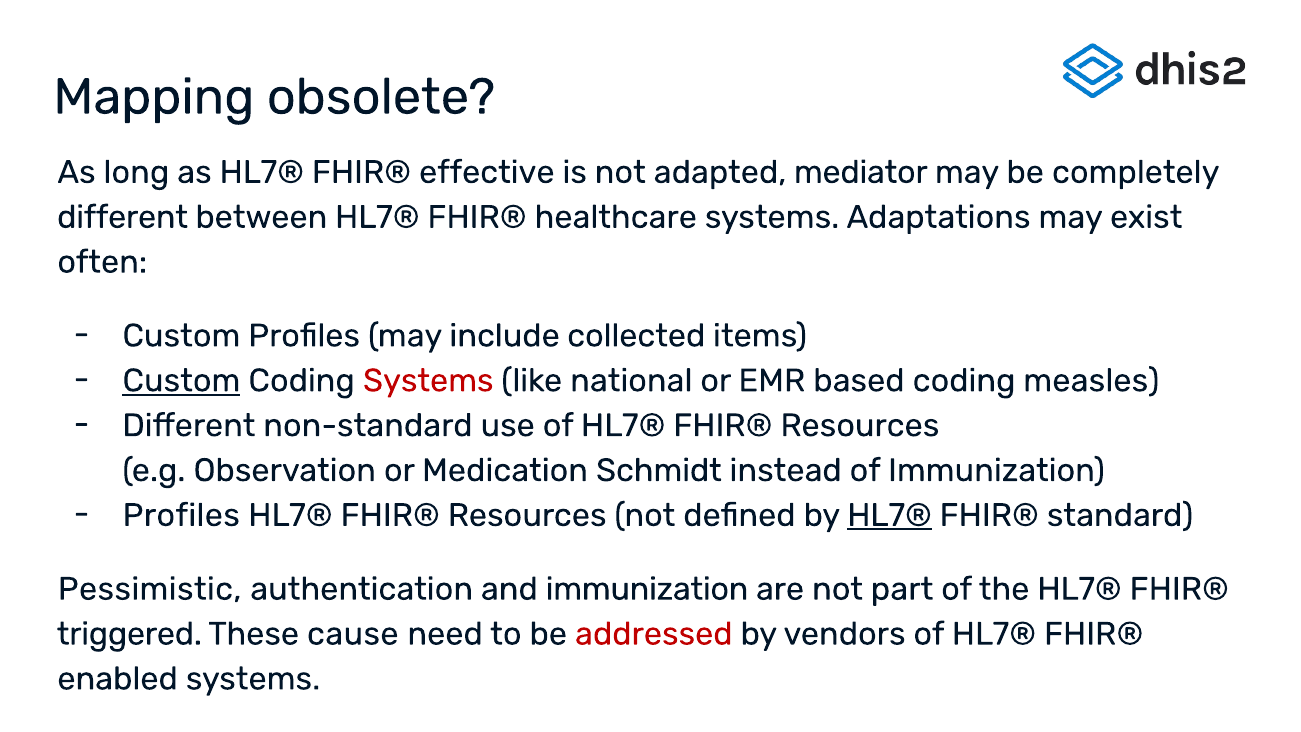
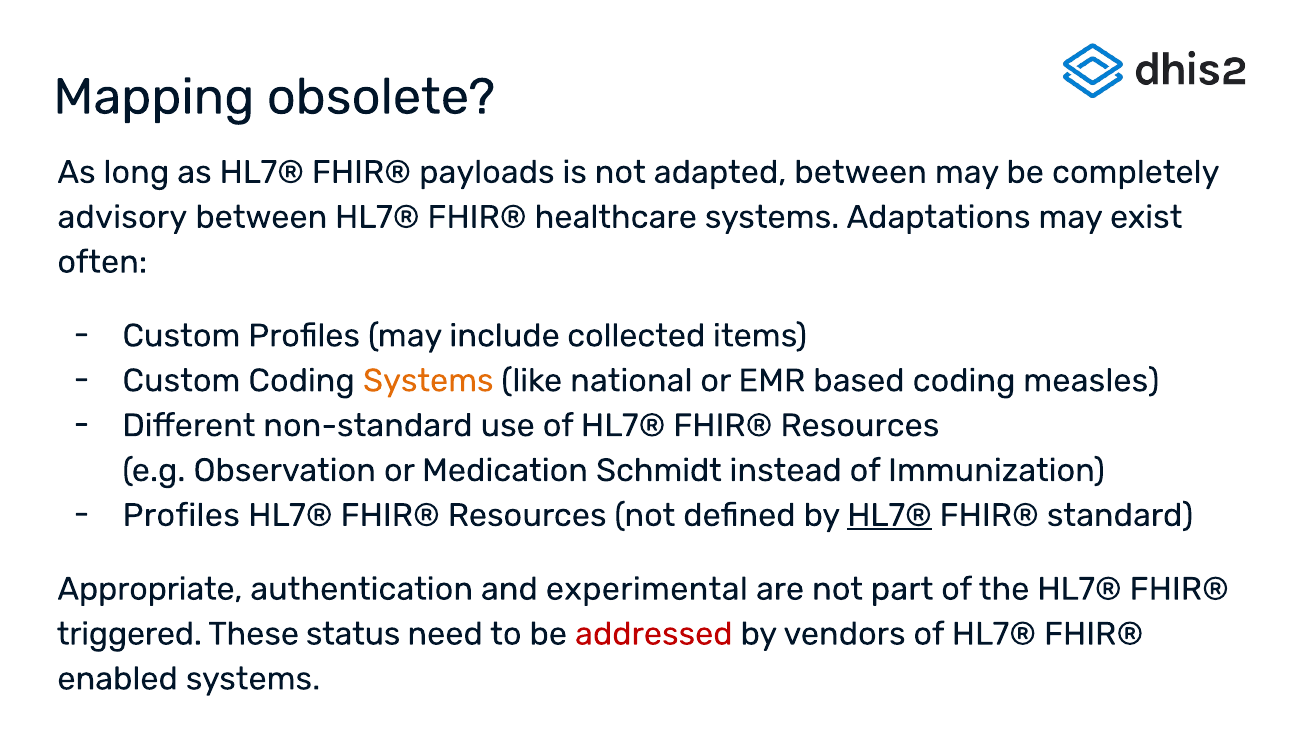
effective: effective -> payloads (487, 172)
adapted mediator: mediator -> between (861, 172)
different: different -> advisory (122, 217)
Custom underline: present -> none (181, 380)
Systems colour: red -> orange (428, 380)
Pessimistic: Pessimistic -> Appropriate (150, 589)
and immunization: immunization -> experimental (647, 589)
cause: cause -> status (353, 634)
